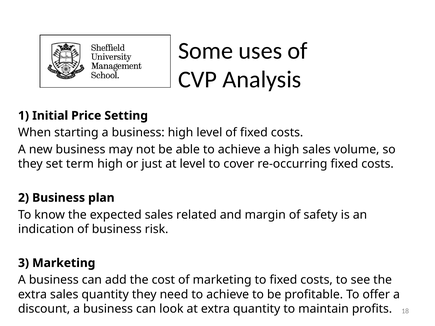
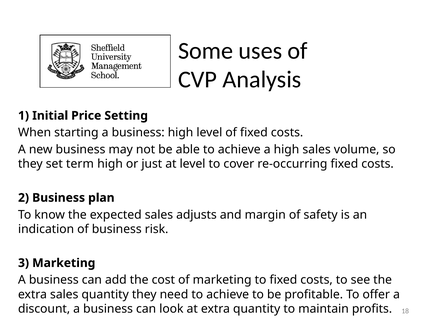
related: related -> adjusts (196, 215)
